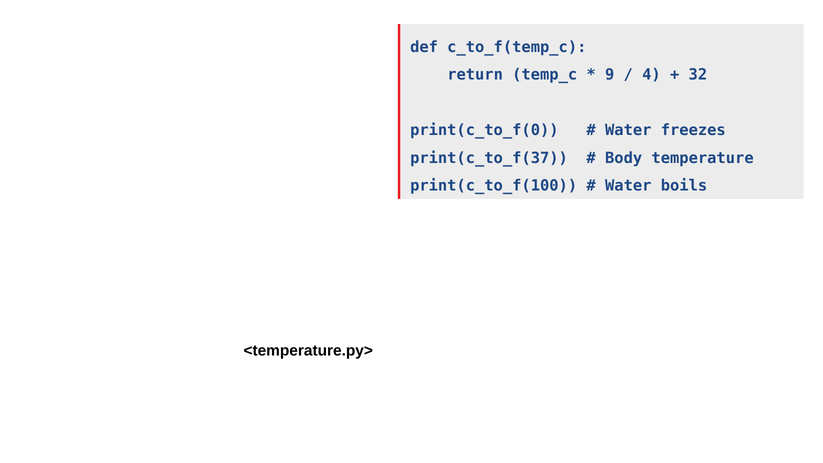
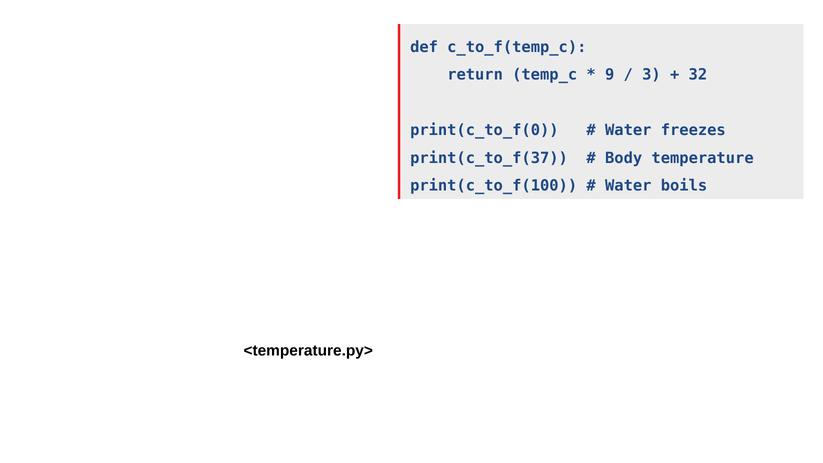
4: 4 -> 3 (651, 75)
